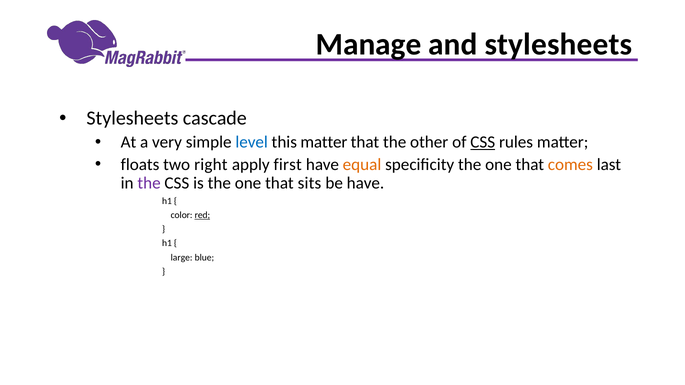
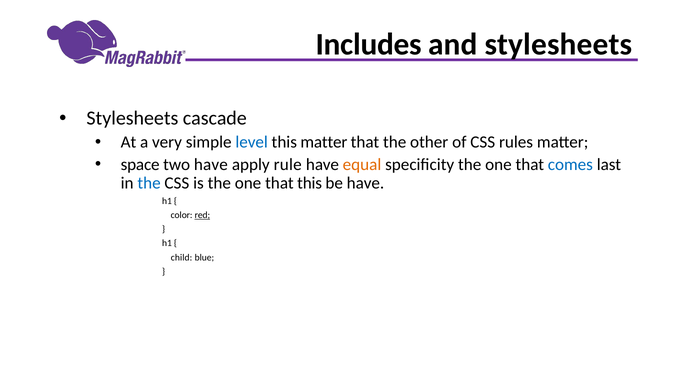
Manage: Manage -> Includes (369, 44)
CSS underline: present -> none (483, 142)
floats: floats -> space (140, 165)
two right: right -> have (211, 165)
first: first -> rule (288, 165)
comes colour: orange -> blue (570, 165)
the colour: purple -> blue (149, 183)
that sits: sits -> this (310, 183)
large: large -> child (182, 258)
